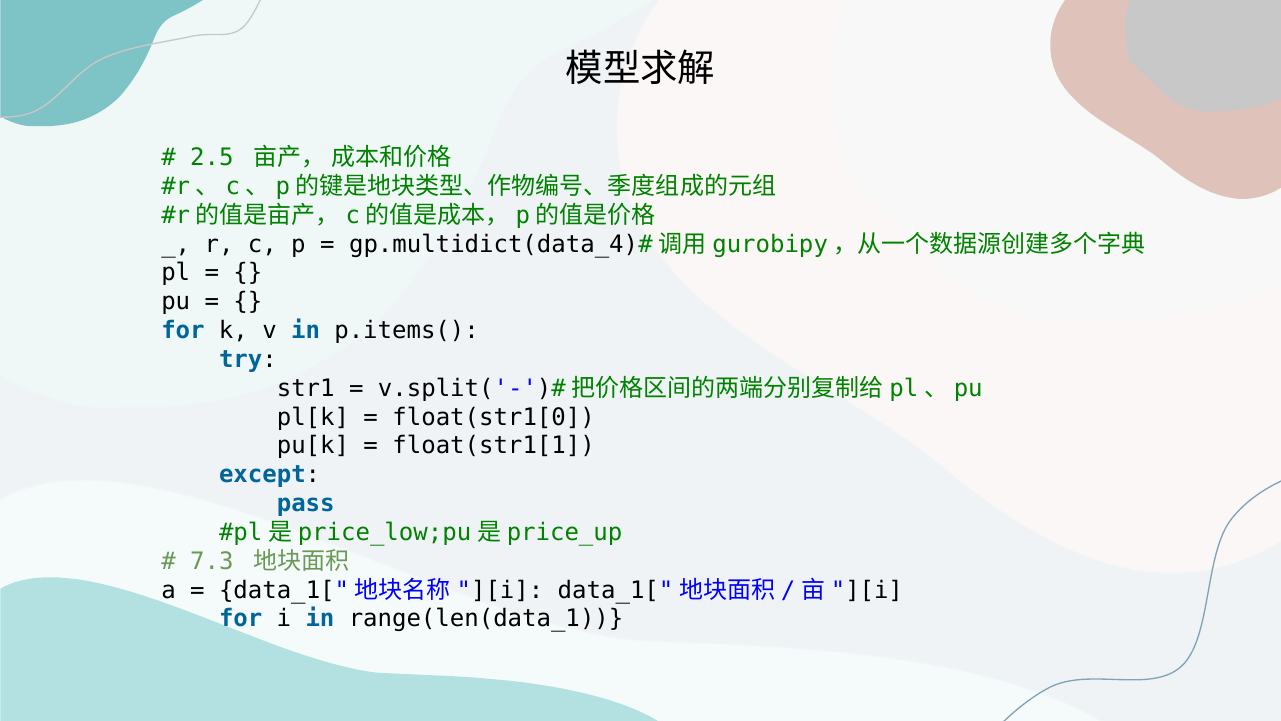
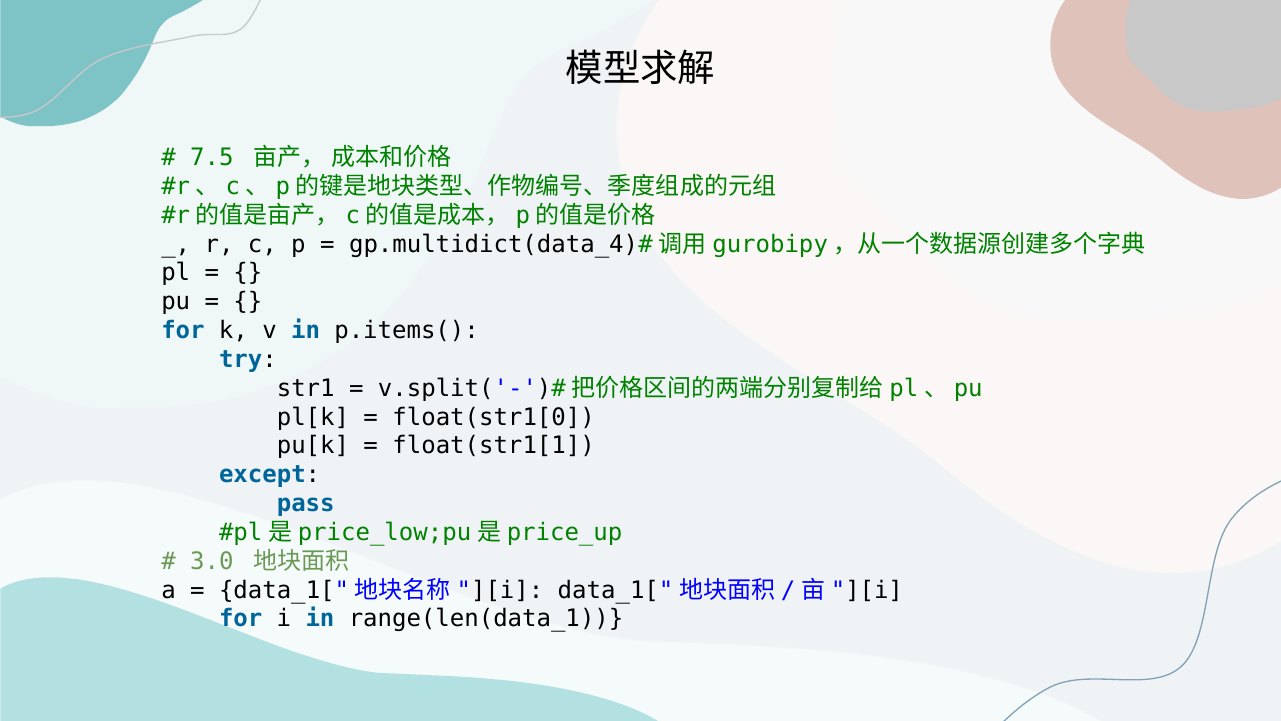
2.5: 2.5 -> 7.5 (212, 157)
7.3: 7.3 -> 3.0 (212, 561)
